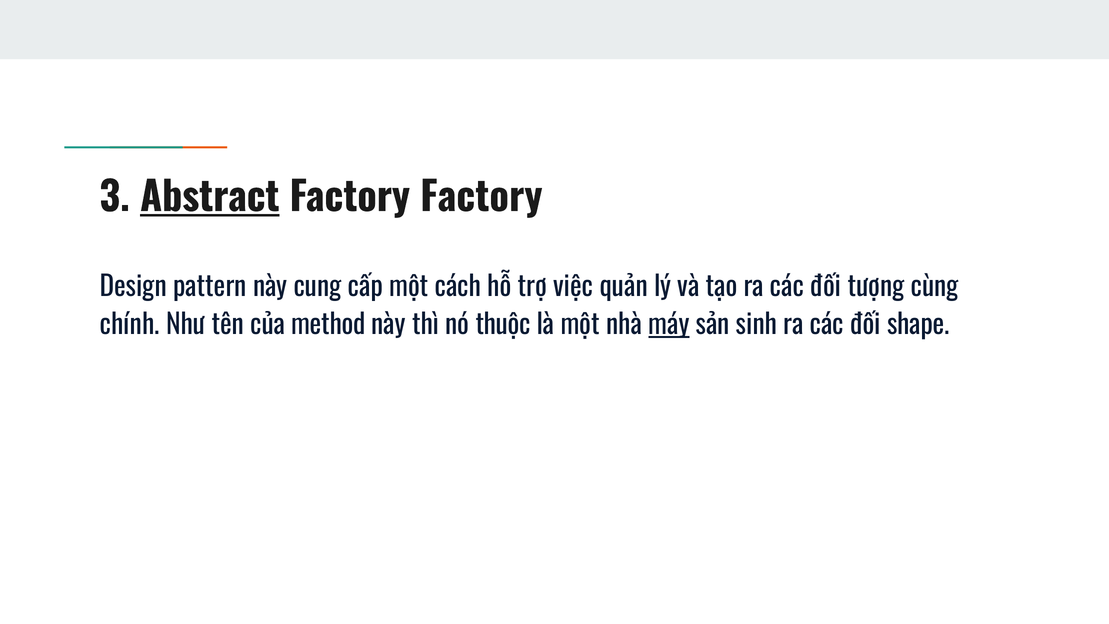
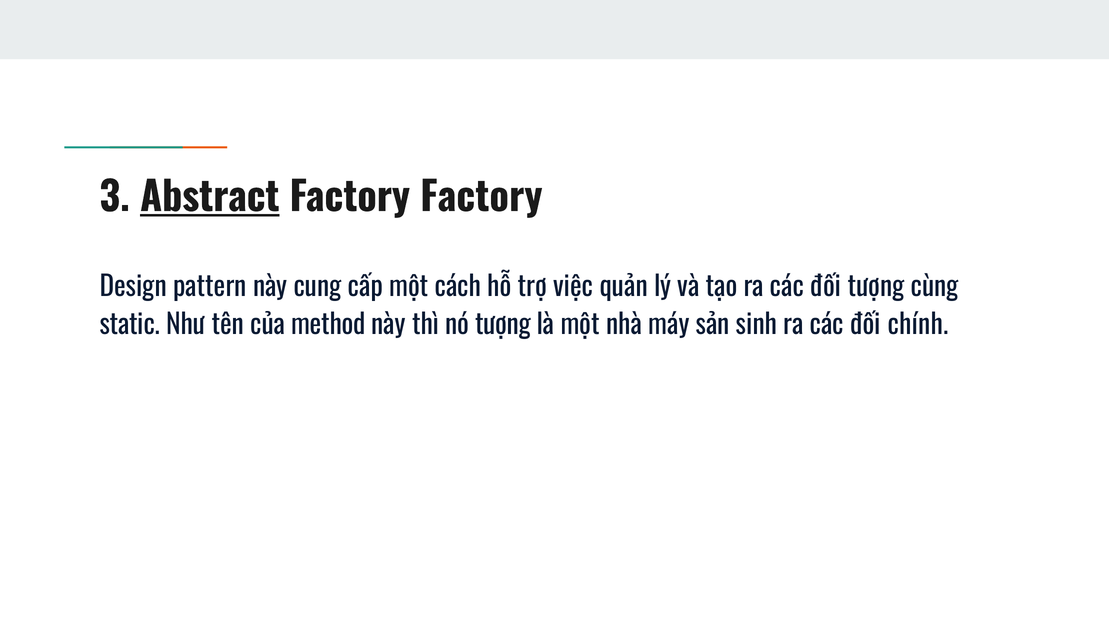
chính: chính -> static (130, 325)
nó thuộc: thuộc -> tượng (503, 325)
máy underline: present -> none (669, 325)
shape: shape -> chính (918, 325)
